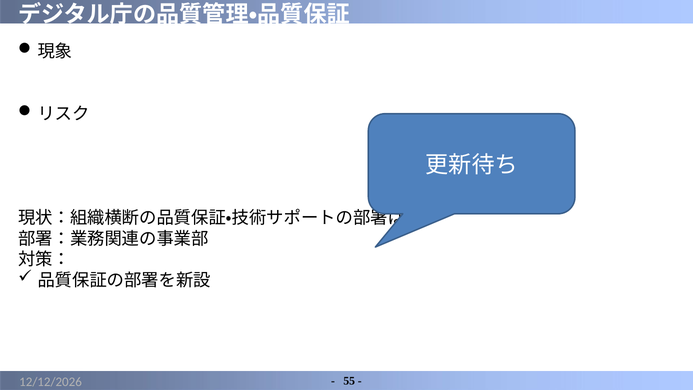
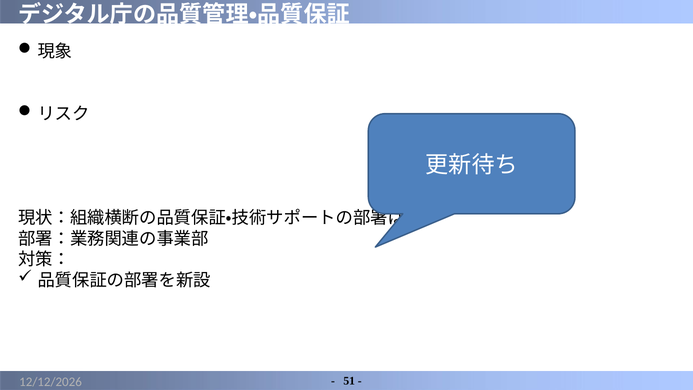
55: 55 -> 51 (349, 381)
